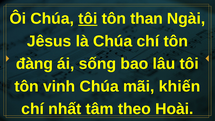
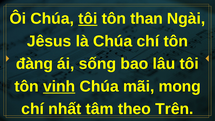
vinh underline: none -> present (59, 86)
khiến: khiến -> mong (180, 86)
Hoài: Hoài -> Trên (174, 109)
